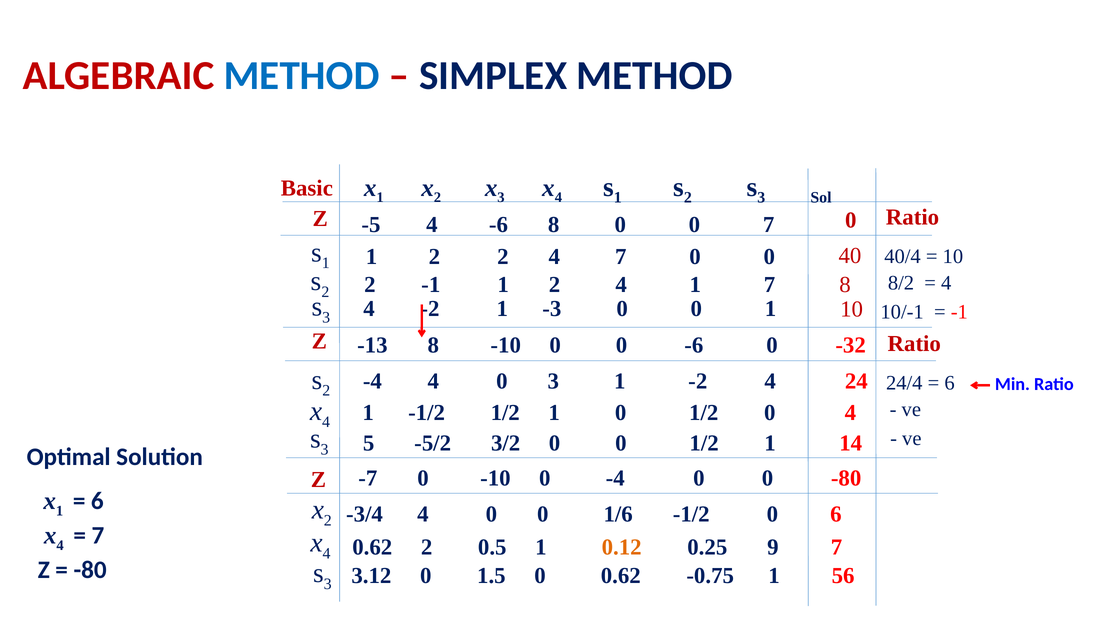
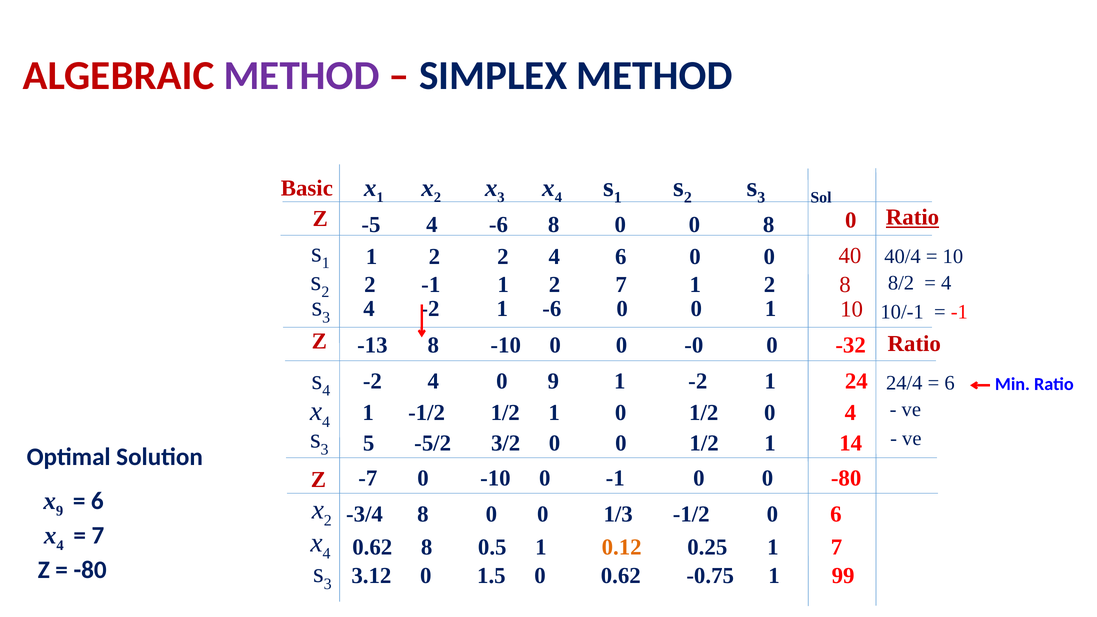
METHOD colour: blue -> purple (302, 76)
Ratio underline: none -> present (912, 217)
0 7: 7 -> 8 (769, 225)
4 7: 7 -> 6 (621, 257)
1 2 4: 4 -> 7 (621, 285)
7: 7 -> 2 (769, 285)
1 -3: -3 -> -6 (552, 309)
0 -6: -6 -> -0 (694, 345)
2: 2 -> 4 (326, 391)
-4: -4 -> -2 (372, 381)
0 3: 3 -> 9 (553, 381)
1 -2 4: 4 -> 1 (770, 381)
0 -4: -4 -> -1 (615, 478)
1: 1 -> 9 (60, 511)
-3/4 4: 4 -> 8 (423, 514)
1/6: 1/6 -> 1/3 (618, 514)
0.62 2: 2 -> 8 (427, 547)
0.25 9: 9 -> 1 (773, 547)
56: 56 -> 99 (843, 576)
